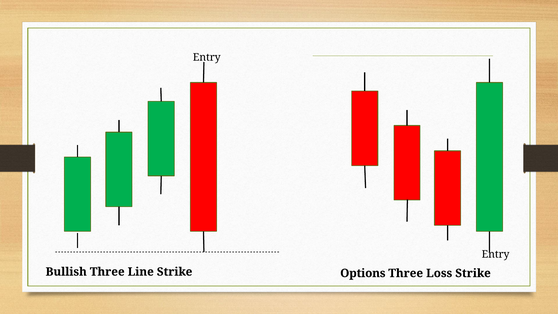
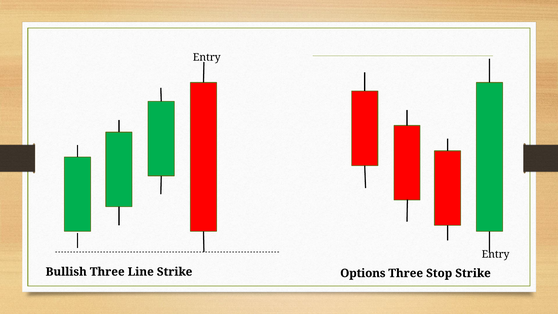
Loss: Loss -> Stop (439, 273)
